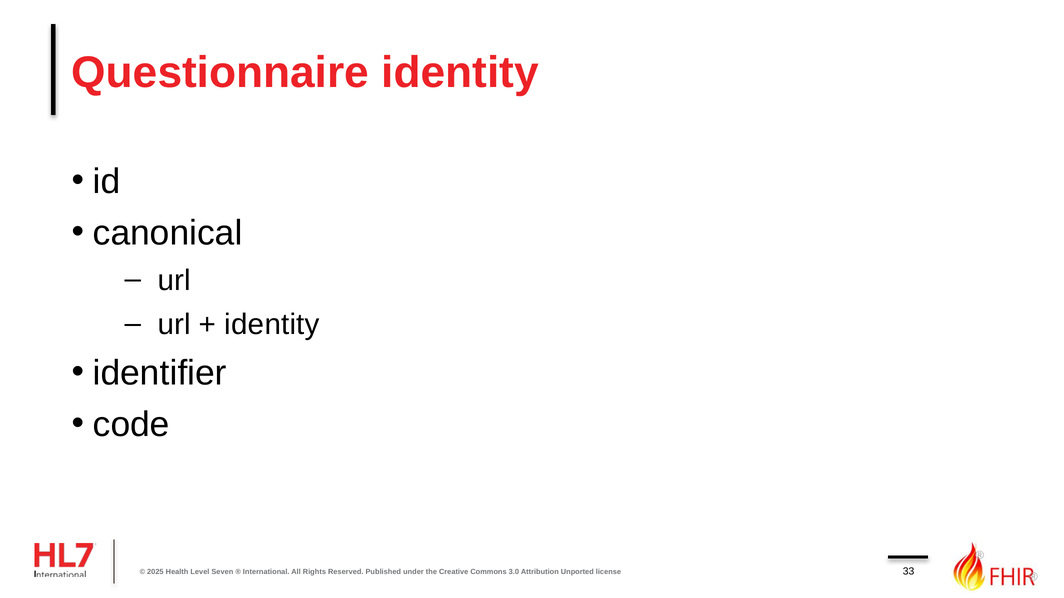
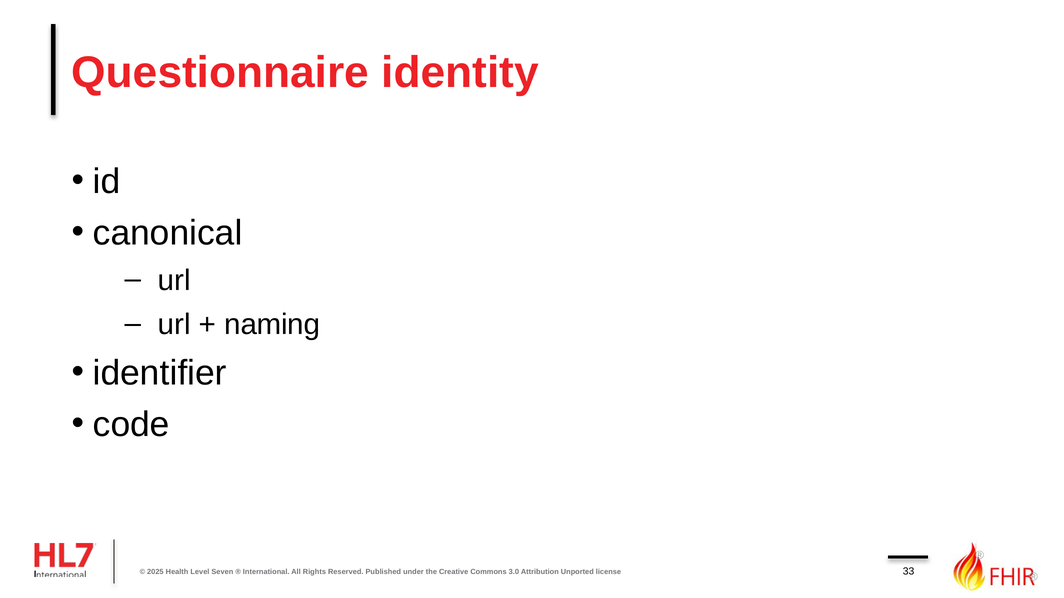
identity: identity -> naming (272, 325)
